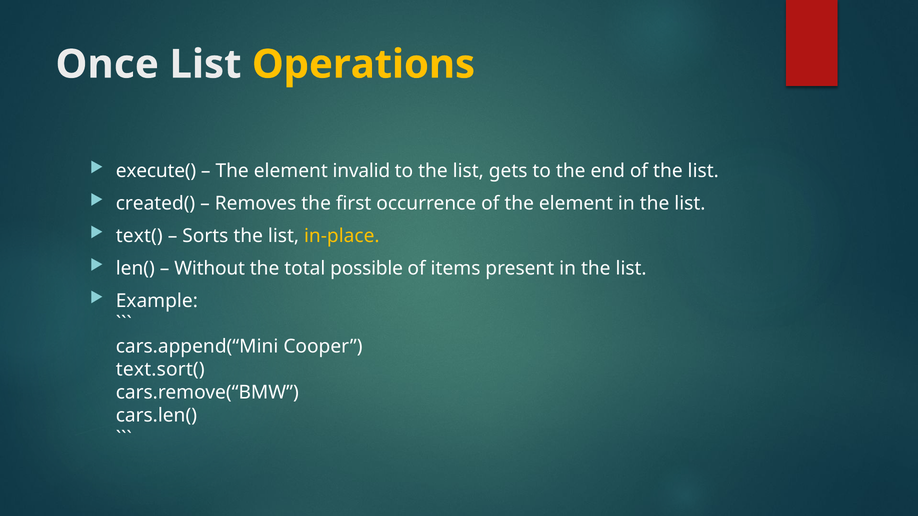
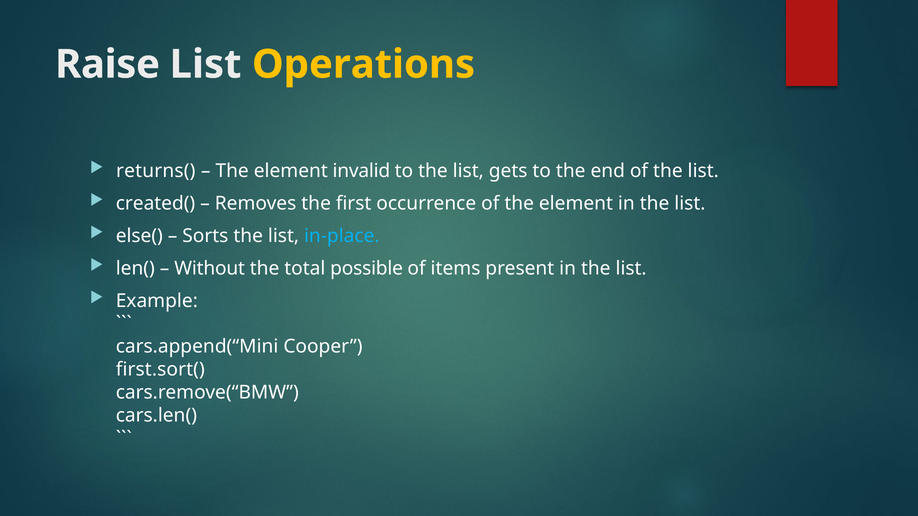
Once: Once -> Raise (108, 64)
execute(: execute( -> returns( (156, 171)
text(: text( -> else( (139, 236)
in-place colour: yellow -> light blue (342, 236)
text.sort(: text.sort( -> first.sort( (160, 370)
